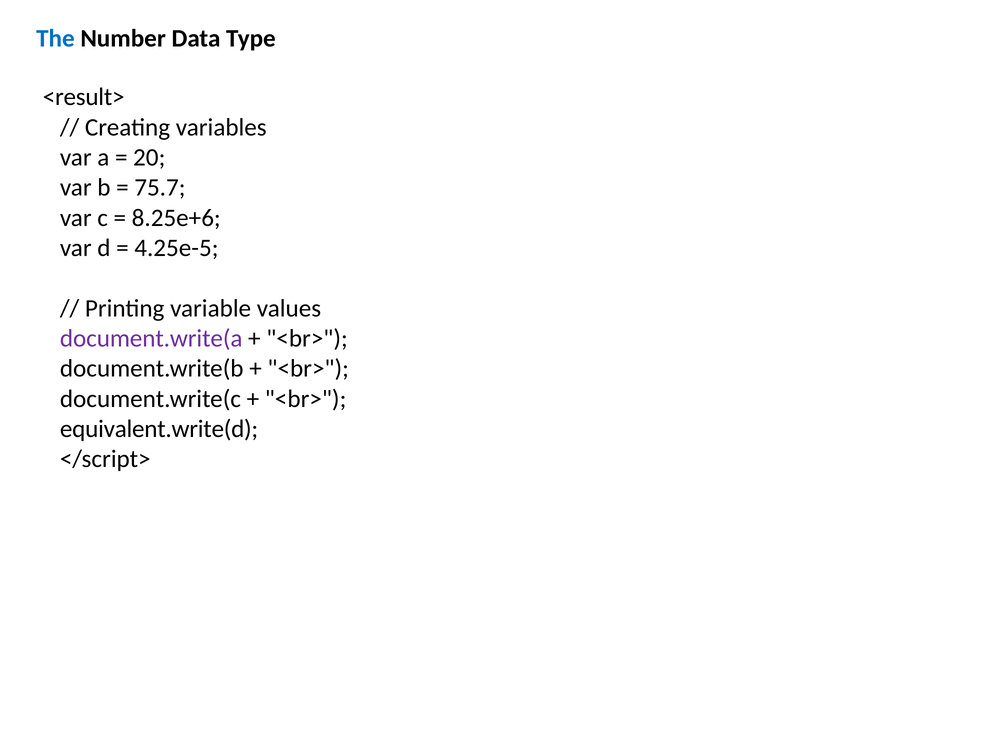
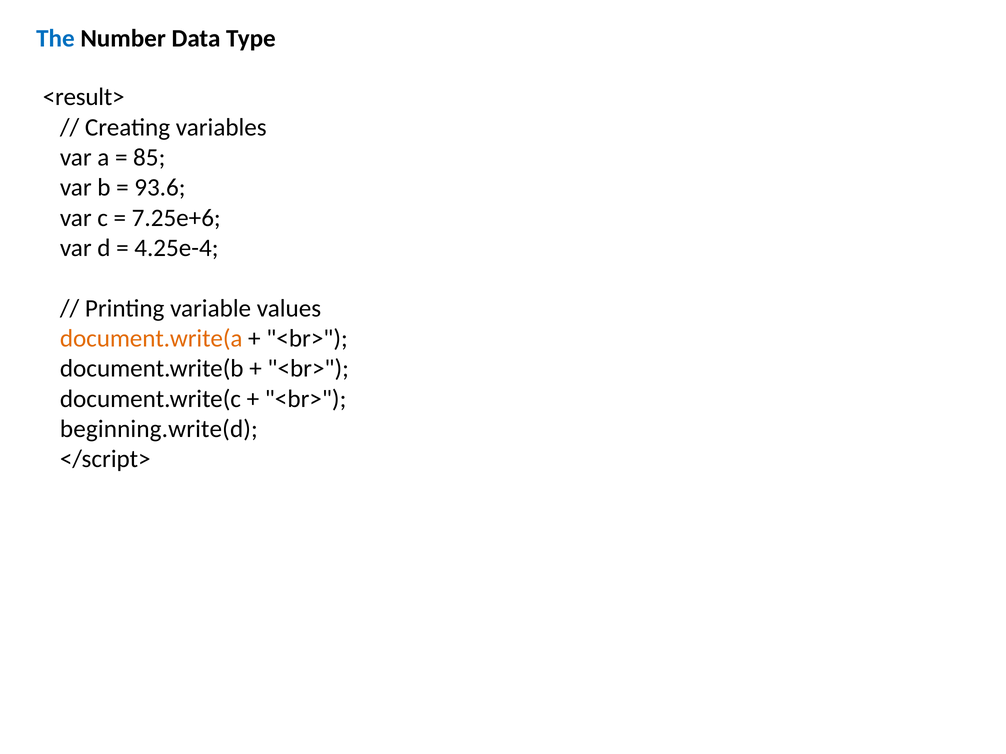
20: 20 -> 85 (149, 158)
75.7: 75.7 -> 93.6 (160, 188)
8.25e+6: 8.25e+6 -> 7.25e+6 (176, 218)
4.25e-5: 4.25e-5 -> 4.25e-4 (176, 248)
document.write(a colour: purple -> orange (151, 339)
equivalent.write(d: equivalent.write(d -> beginning.write(d (159, 429)
